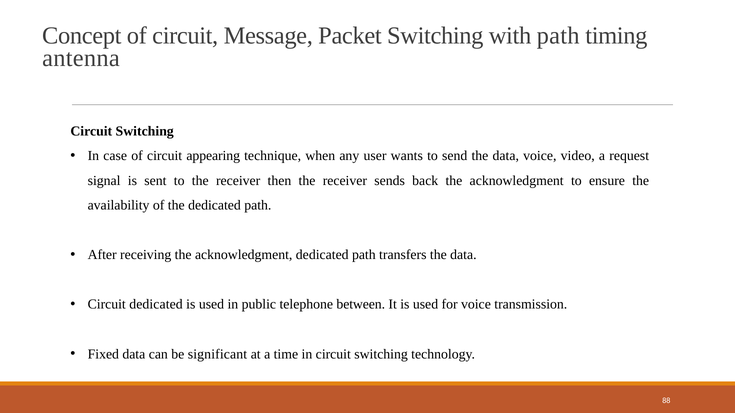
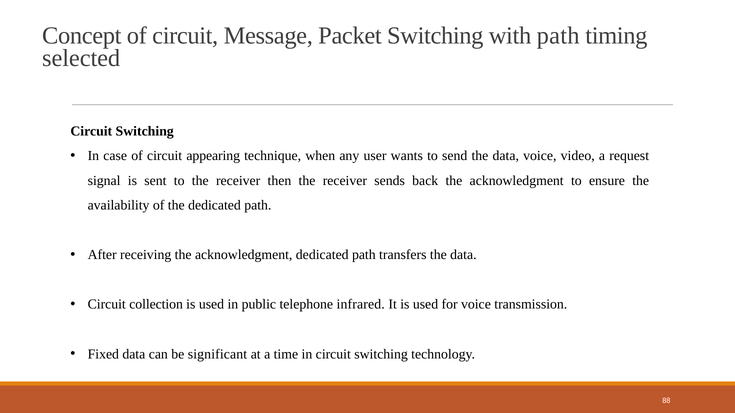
antenna: antenna -> selected (81, 58)
Circuit dedicated: dedicated -> collection (156, 305)
between: between -> infrared (361, 305)
